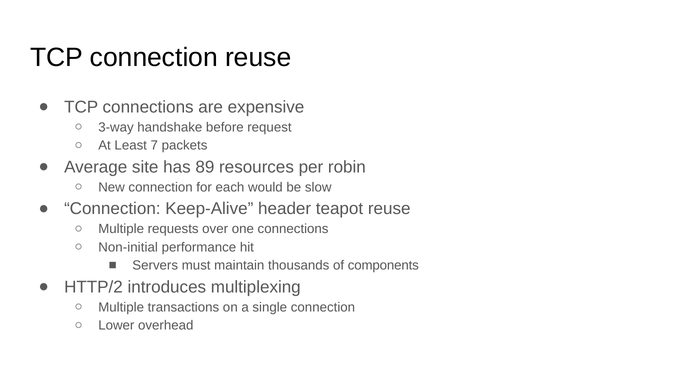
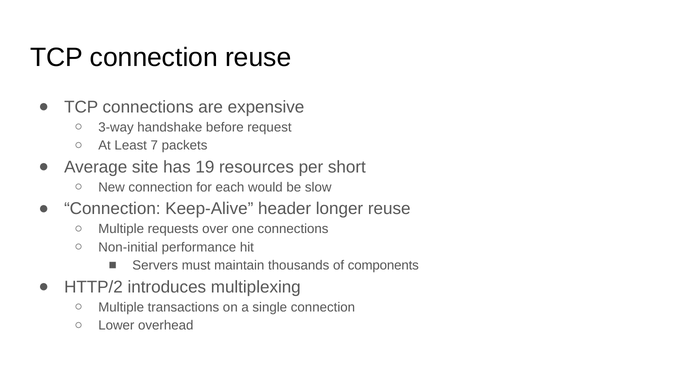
89: 89 -> 19 (205, 167)
robin: robin -> short (347, 167)
teapot: teapot -> longer (339, 209)
